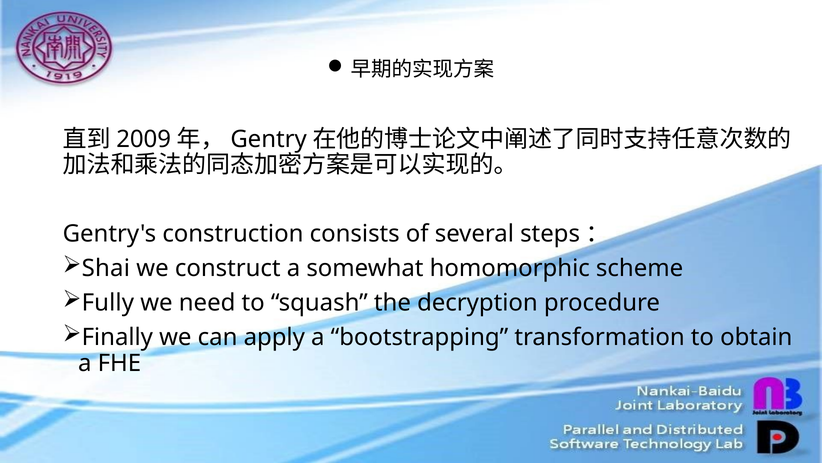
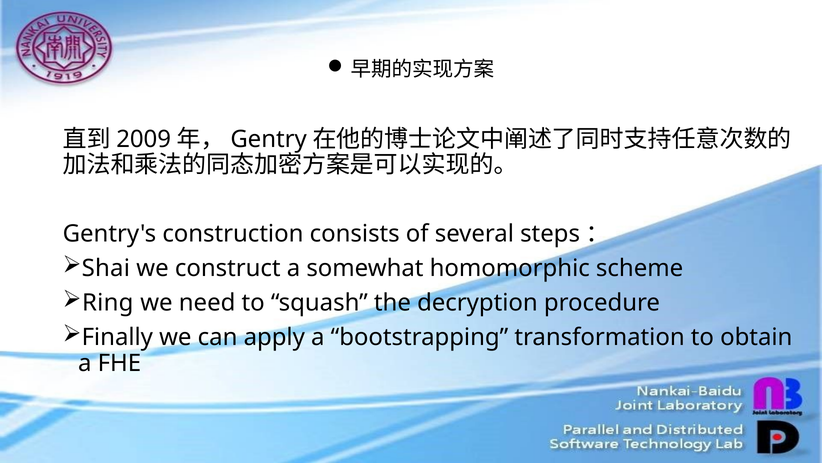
Fully: Fully -> Ring (108, 302)
